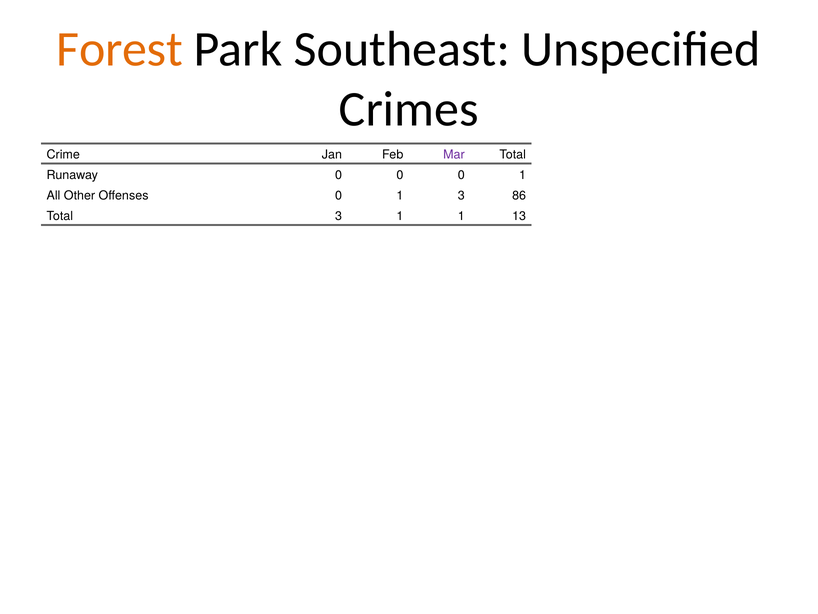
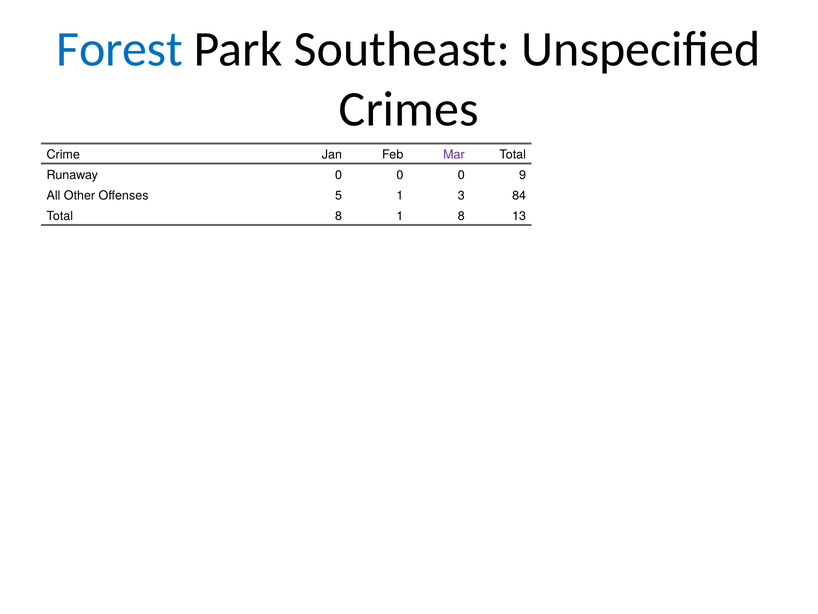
Forest colour: orange -> blue (120, 49)
0 0 1: 1 -> 9 (523, 175)
Offenses 0: 0 -> 5 (339, 196)
86: 86 -> 84 (519, 196)
Total 3: 3 -> 8 (339, 216)
1 1: 1 -> 8 (461, 216)
